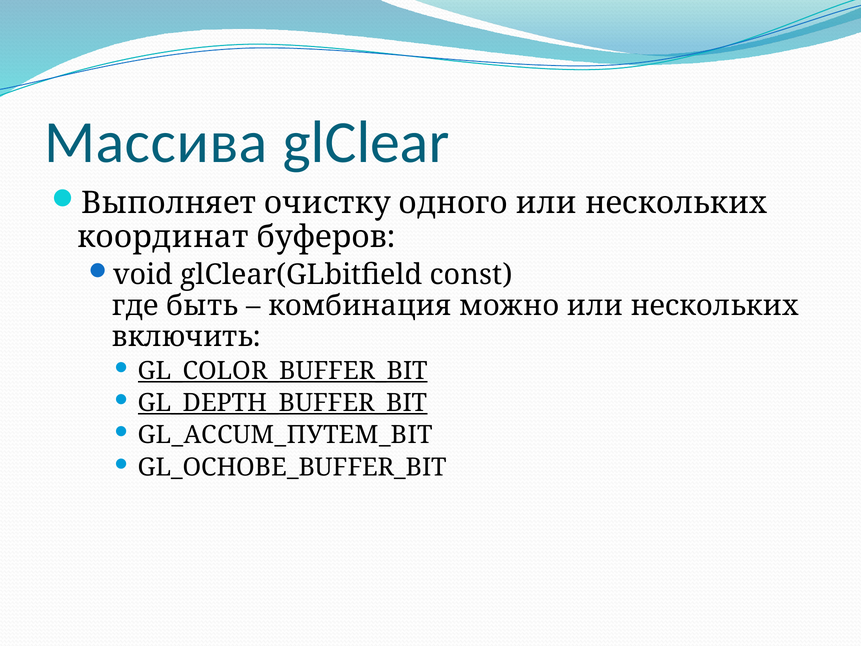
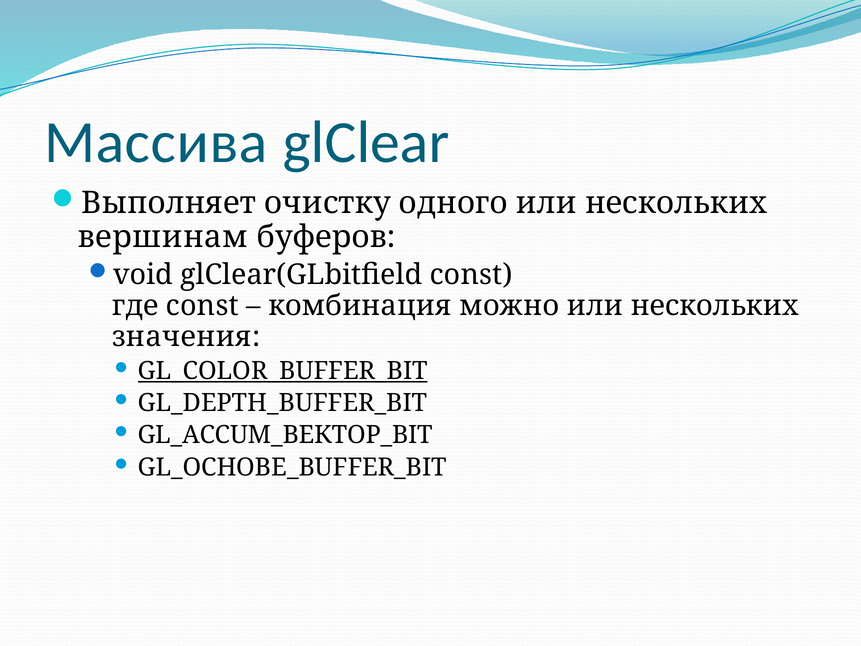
координат: координат -> вершинам (163, 237)
где быть: быть -> const (202, 306)
включить: включить -> значения (186, 337)
GL_DEPTH_BUFFER_BIT underline: present -> none (283, 403)
GL_ACCUM_ПУТЕМ_BIT: GL_ACCUM_ПУТЕМ_BIT -> GL_ACCUM_ВЕКТОР_BIT (285, 435)
